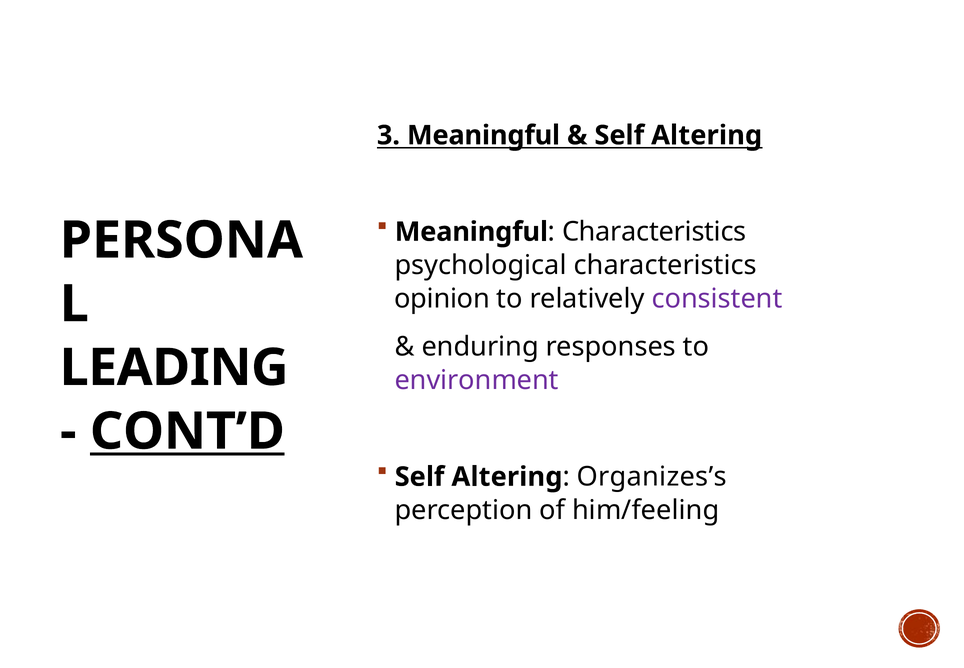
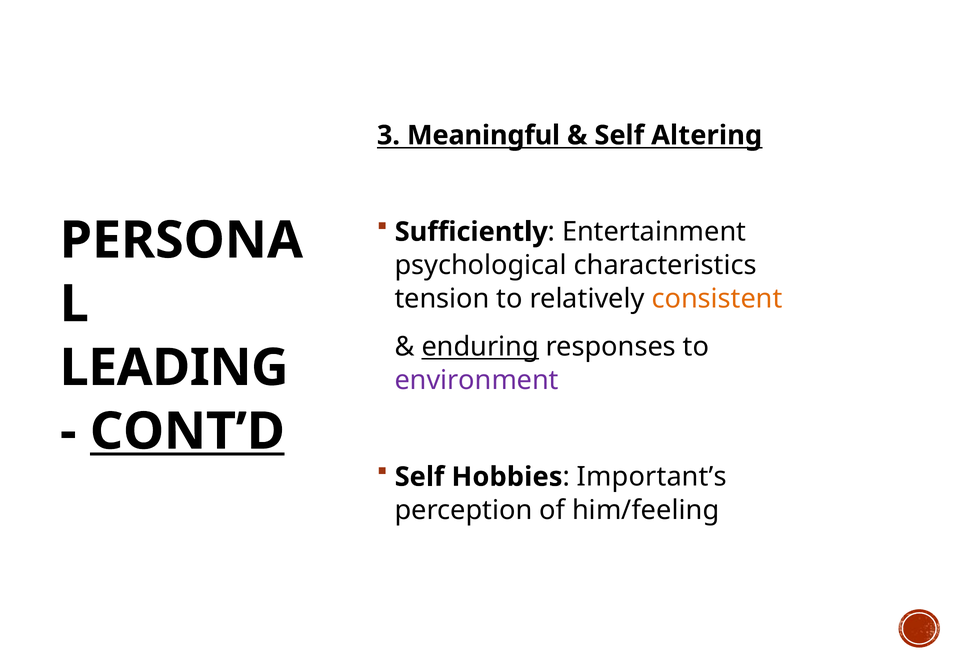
Meaningful: Meaningful -> Sufficiently (471, 232)
Characteristics: Characteristics -> Entertainment (654, 232)
opinion: opinion -> tension (442, 299)
consistent colour: purple -> orange (717, 299)
enduring underline: none -> present (480, 347)
Altering: Altering -> Hobbies (507, 477)
Organizes’s: Organizes’s -> Important’s (652, 477)
